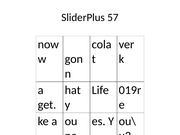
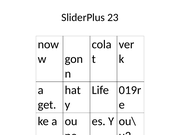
57: 57 -> 23 (113, 17)
